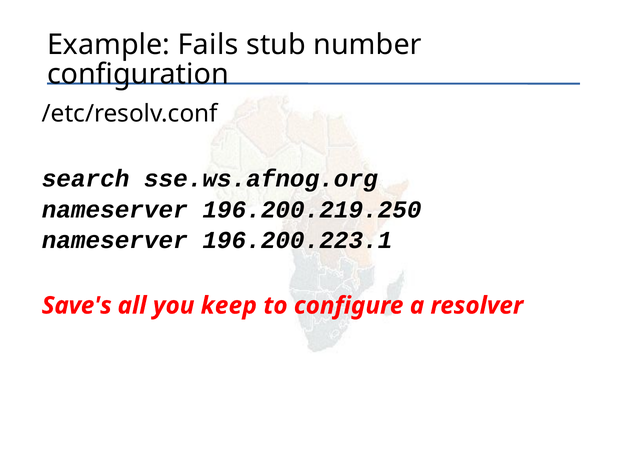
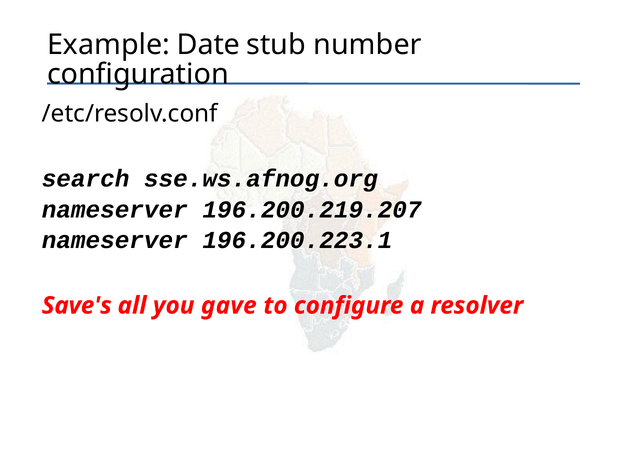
Fails: Fails -> Date (208, 45)
196.200.219.250: 196.200.219.250 -> 196.200.219.207 (312, 210)
keep: keep -> gave (229, 306)
